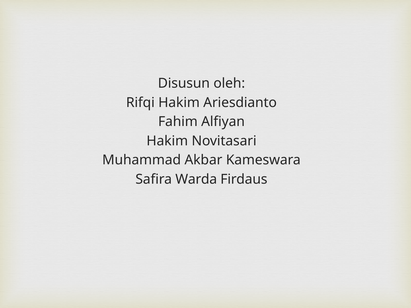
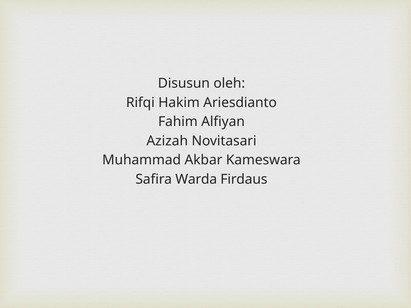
Hakim: Hakim -> Azizah (167, 141)
